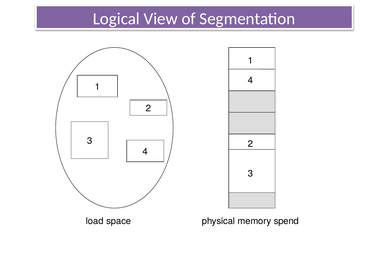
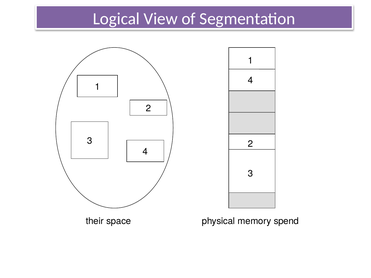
load: load -> their (95, 221)
